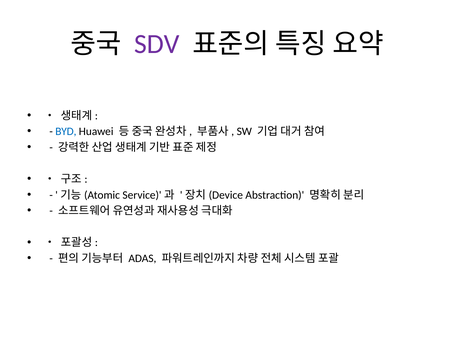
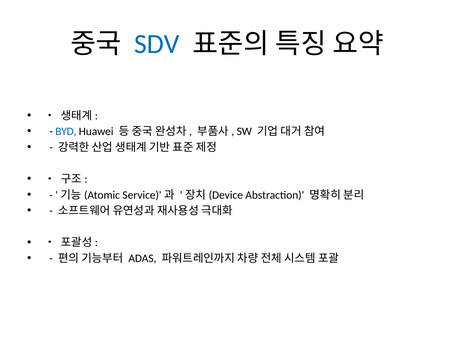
SDV colour: purple -> blue (157, 44)
